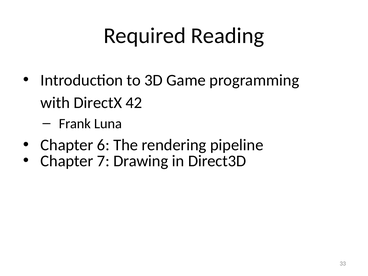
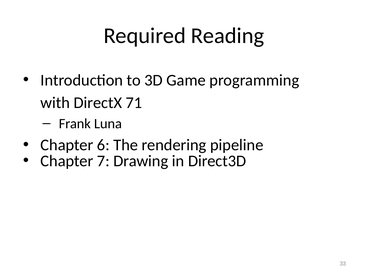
42: 42 -> 71 (134, 103)
